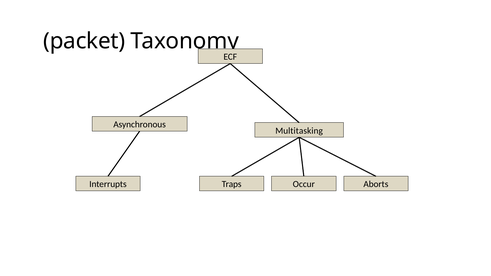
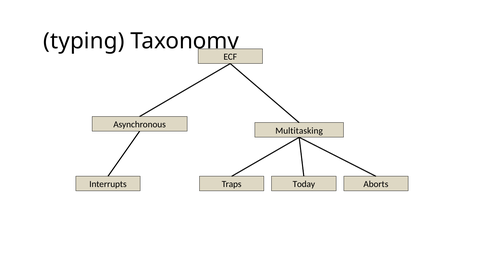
packet: packet -> typing (84, 41)
Occur: Occur -> Today (304, 184)
